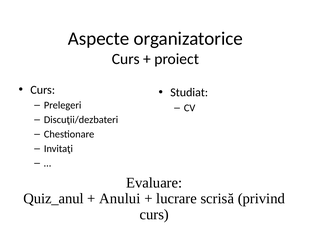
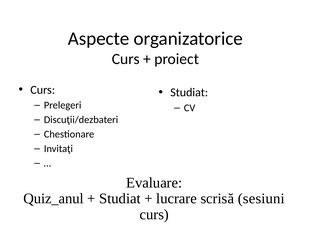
Anului: Anului -> Studiat (120, 199)
privind: privind -> sesiuni (261, 199)
